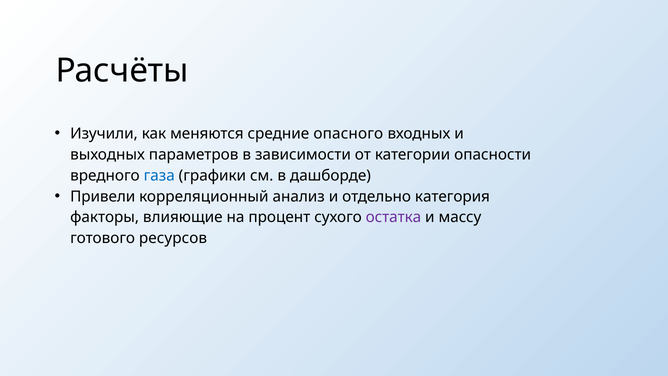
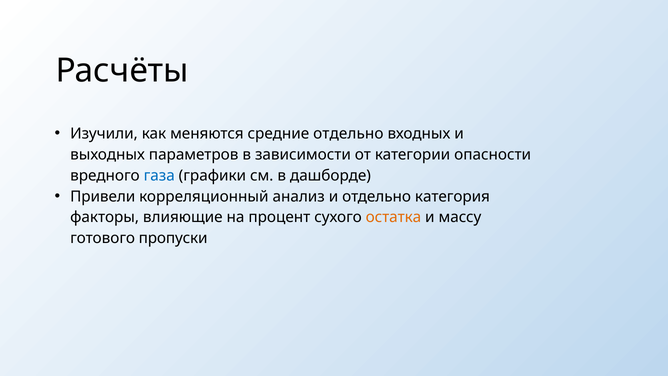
средние опасного: опасного -> отдельно (348, 134)
остатка colour: purple -> orange (393, 217)
ресурсов: ресурсов -> пропуски (173, 238)
